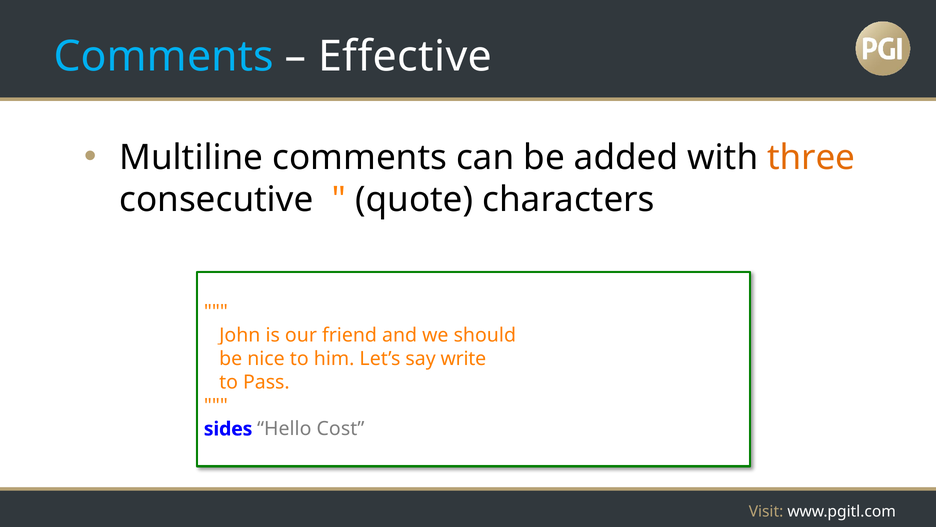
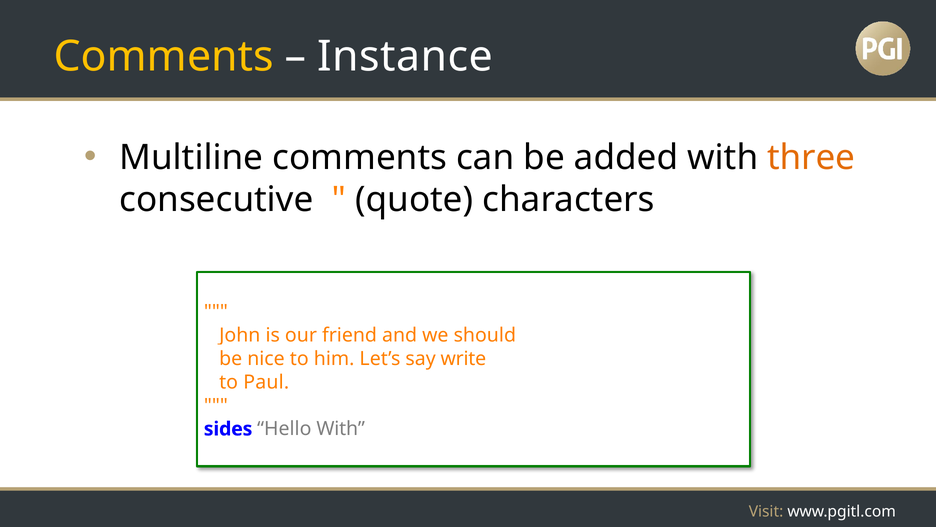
Comments colour: light blue -> yellow (164, 57)
Effective: Effective -> Instance (405, 57)
Pass: Pass -> Paul (266, 382)
Hello Cost: Cost -> With (341, 429)
